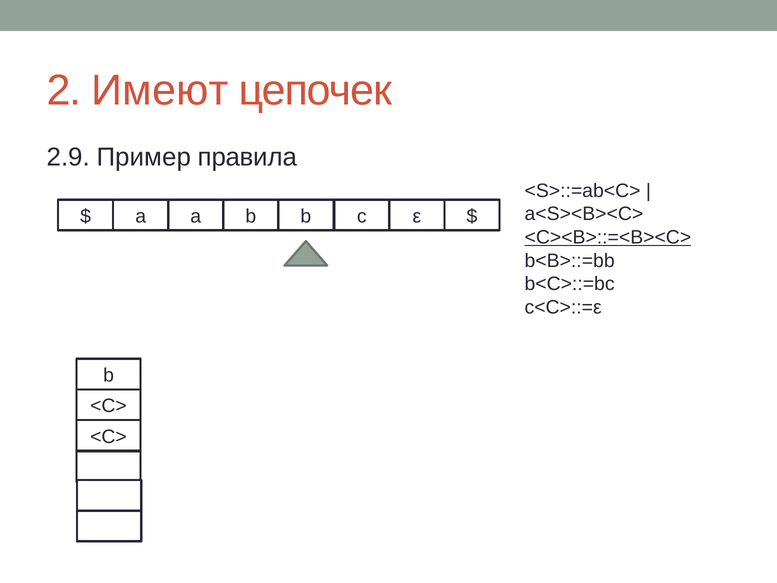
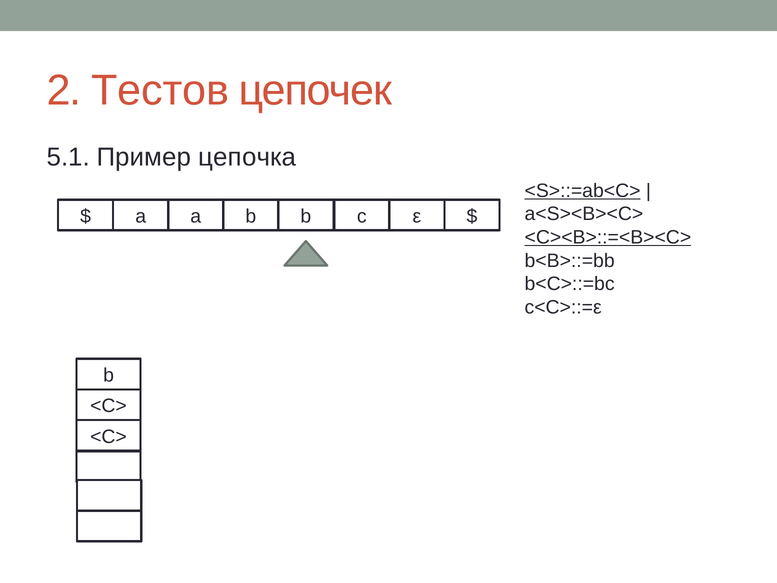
Имеют: Имеют -> Тестов (160, 90)
2.9: 2.9 -> 5.1 (68, 157)
правила: правила -> цепочка (247, 157)
<S>::=ab<C> underline: none -> present (583, 191)
